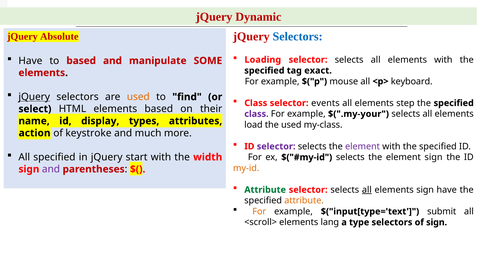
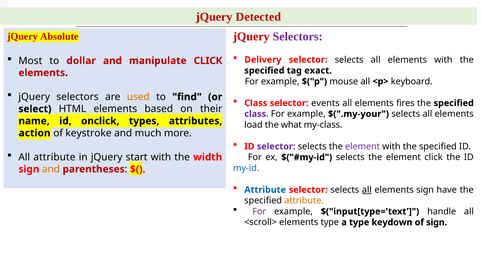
Dynamic: Dynamic -> Detected (258, 17)
Selectors colour: blue -> purple (298, 36)
Loading: Loading -> Delivery (263, 60)
Have: Have -> Most (30, 61)
to based: based -> dollar (81, 61)
manipulate SOME: SOME -> CLICK (208, 61)
jQuery underline: present -> none (34, 97)
step: step -> fires (405, 103)
display: display -> onclick (100, 121)
the used: used -> what (291, 125)
All specified: specified -> attribute (54, 157)
element sign: sign -> click (434, 157)
my-id colour: orange -> blue (246, 168)
and colour: purple -> orange (51, 169)
Attribute colour: green -> blue (265, 189)
For colour: orange -> purple (259, 211)
submit: submit -> handle (442, 211)
elements lang: lang -> type (330, 222)
type selectors: selectors -> keydown (392, 222)
